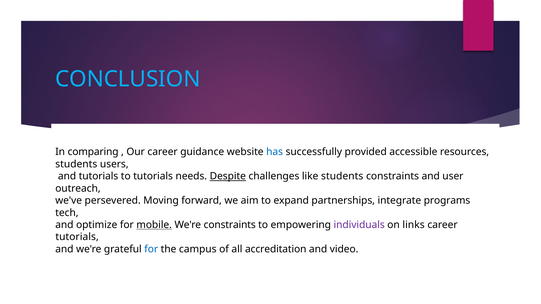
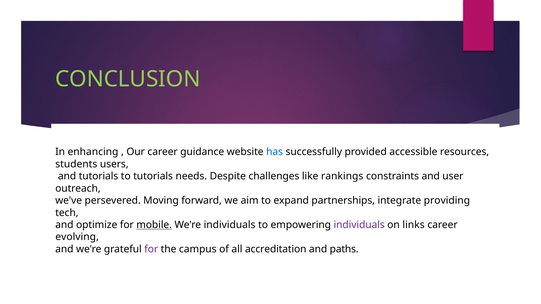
CONCLUSION colour: light blue -> light green (128, 79)
comparing: comparing -> enhancing (93, 152)
Despite underline: present -> none (228, 176)
like students: students -> rankings (342, 176)
programs: programs -> providing (447, 201)
We're constraints: constraints -> individuals (230, 225)
tutorials: tutorials -> evolving (77, 237)
for colour: blue -> purple (151, 249)
video: video -> paths (344, 249)
